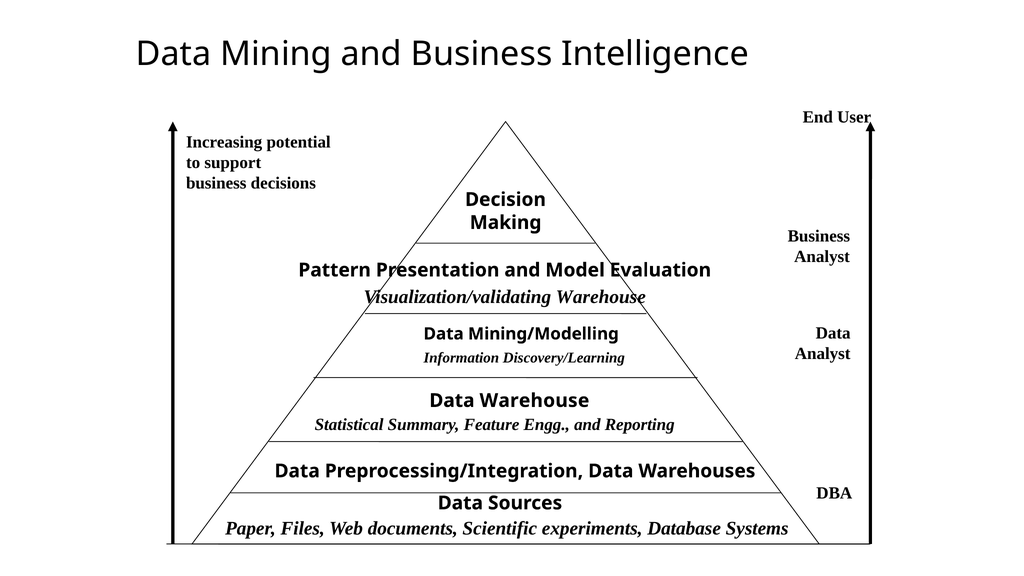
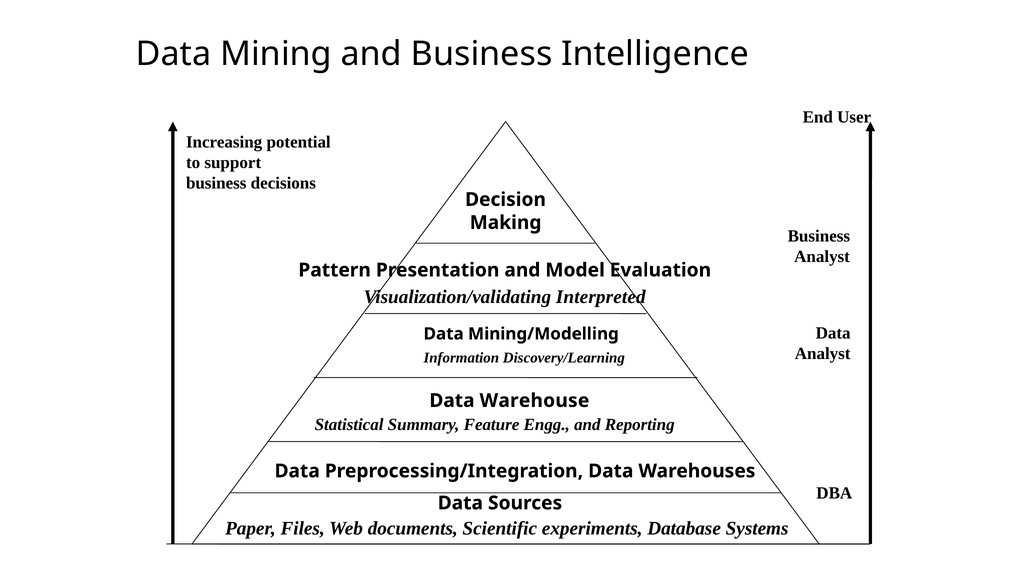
Visualization/validating Warehouse: Warehouse -> Interpreted (601, 297)
